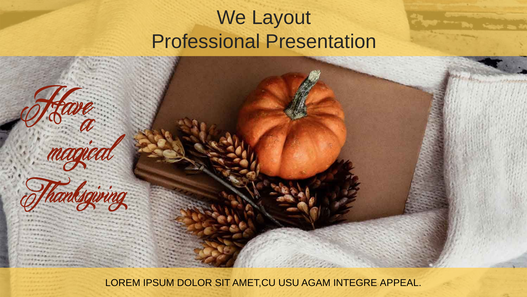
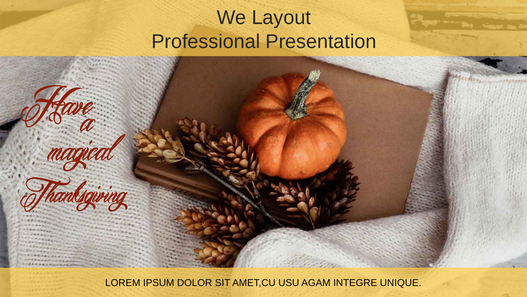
APPEAL: APPEAL -> UNIQUE (401, 282)
